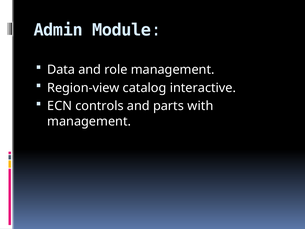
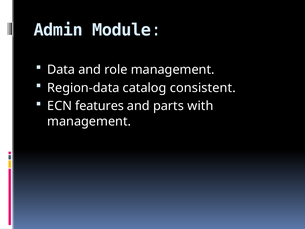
Region-view: Region-view -> Region-data (83, 88)
interactive: interactive -> consistent (203, 88)
controls: controls -> features (100, 106)
